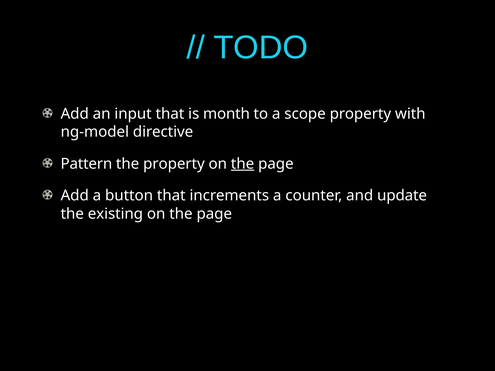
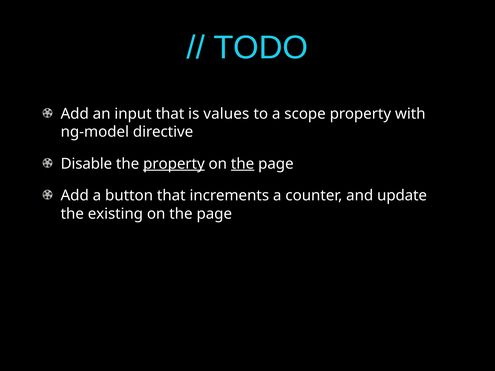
month: month -> values (226, 114)
Pattern: Pattern -> Disable (86, 164)
property underline: none -> present (174, 164)
